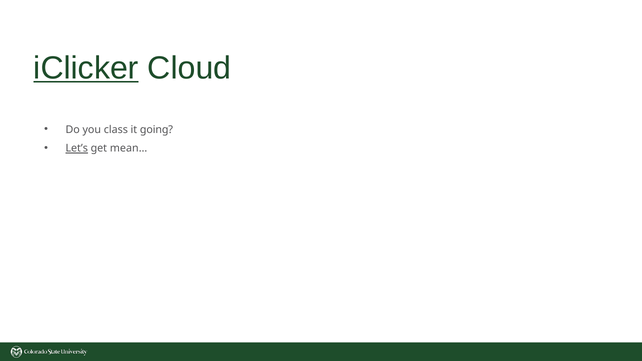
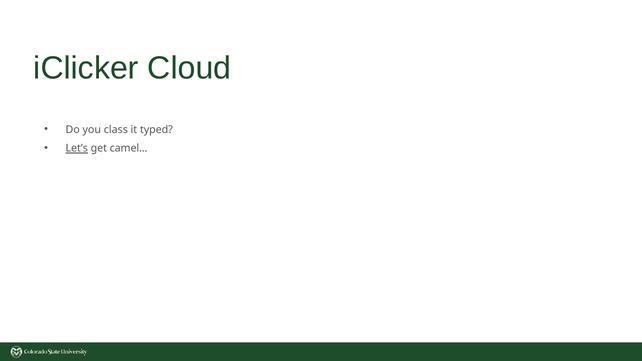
iClicker underline: present -> none (86, 68)
going: going -> typed (156, 130)
mean…: mean… -> camel… (129, 149)
